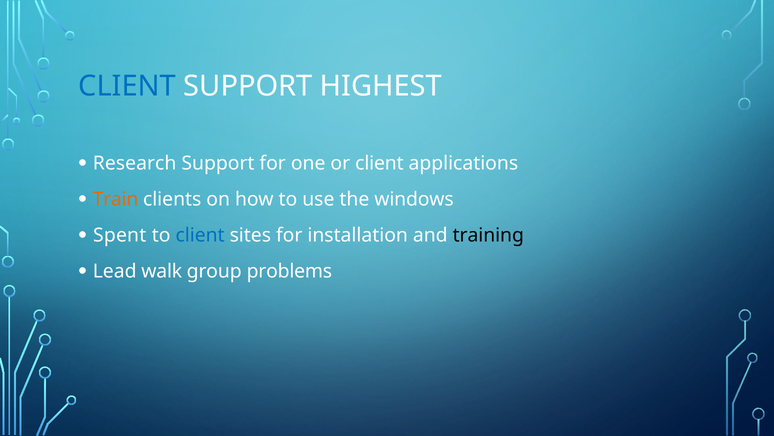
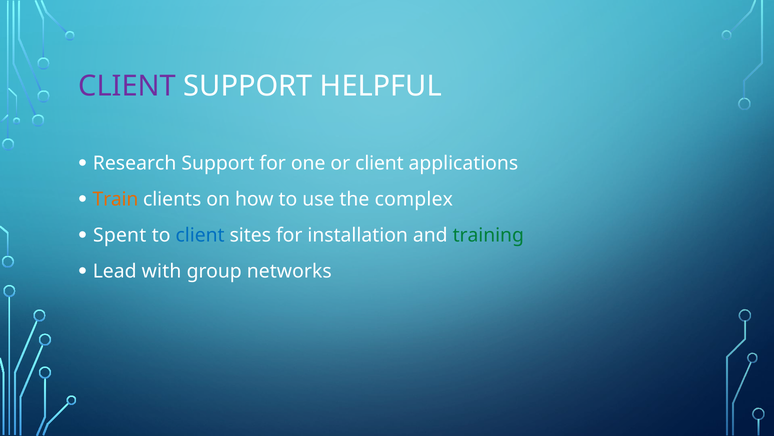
CLIENT colour: blue -> purple (127, 86)
HIGHEST: HIGHEST -> HELPFUL (381, 86)
windows: windows -> complex (414, 199)
training colour: black -> green (488, 235)
walk: walk -> with (162, 271)
problems: problems -> networks (289, 271)
